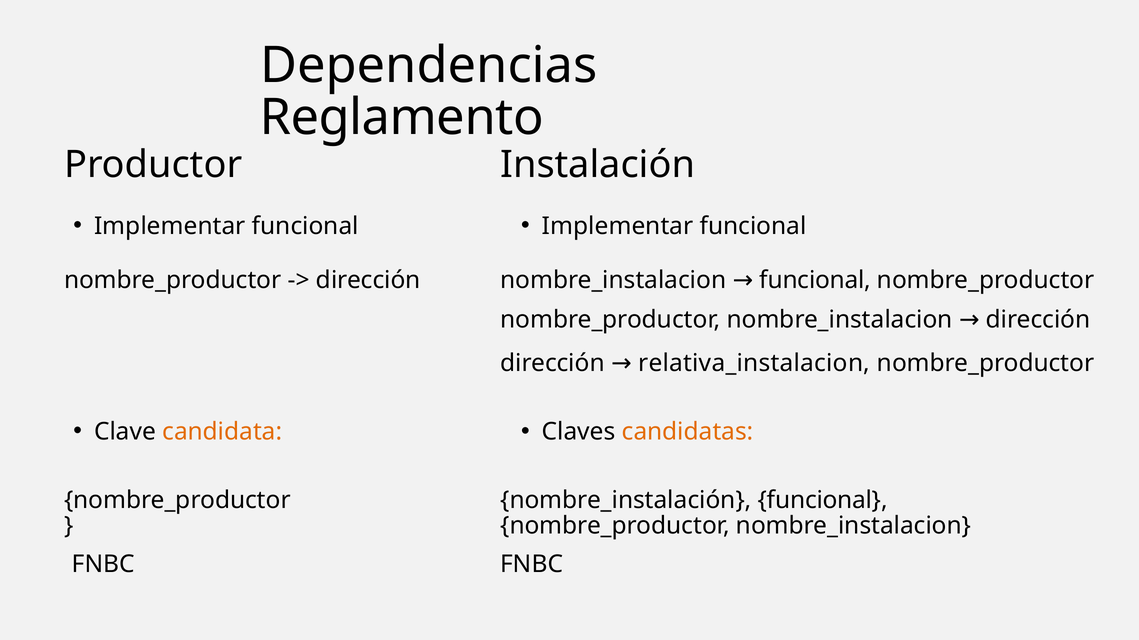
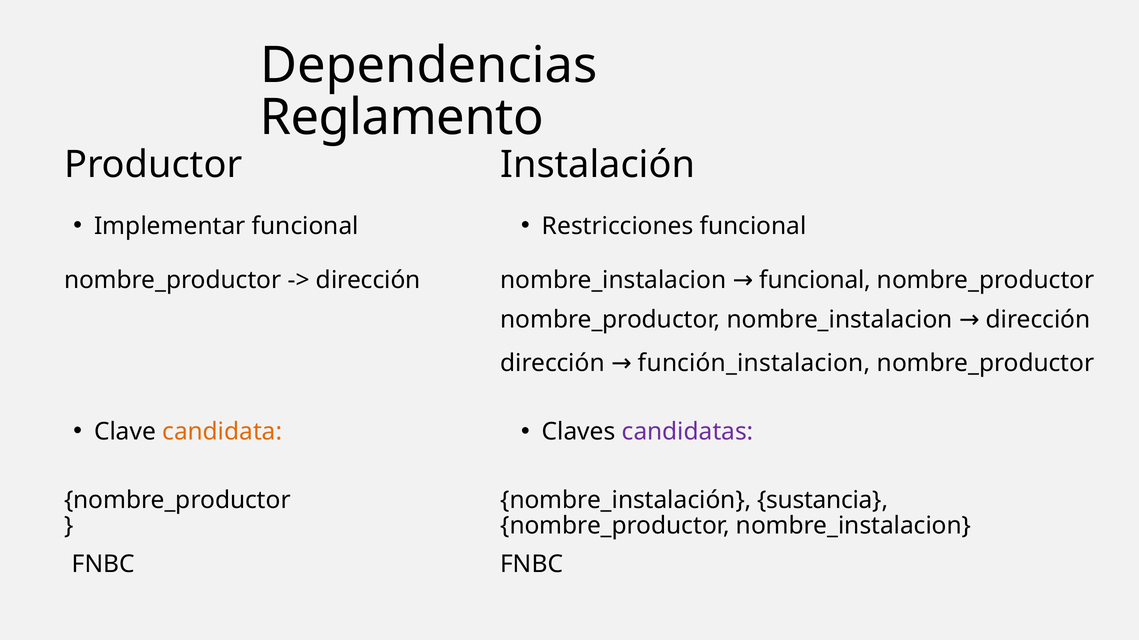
Implementar: Implementar -> Restricciones (618, 226)
relativa_instalacion: relativa_instalacion -> función_instalacion (754, 363)
candidatas colour: orange -> purple (688, 432)
nombre_instalación funcional: funcional -> sustancia (823, 501)
